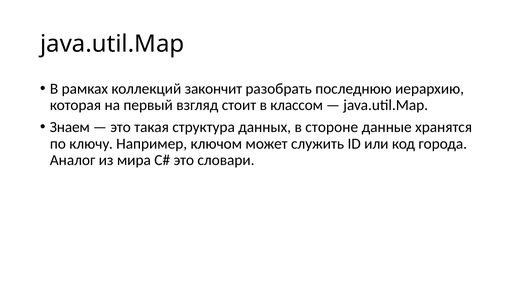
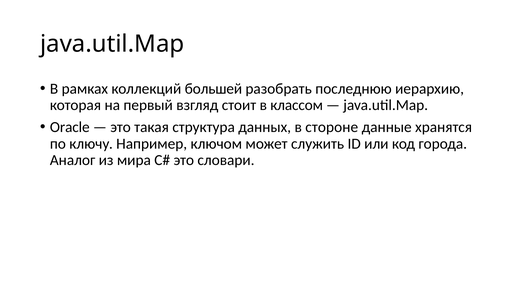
закончит: закончит -> большей (213, 89)
Знаем: Знаем -> Oracle (70, 127)
